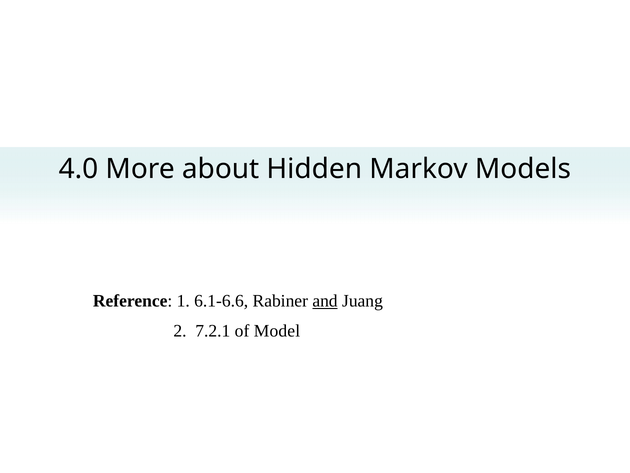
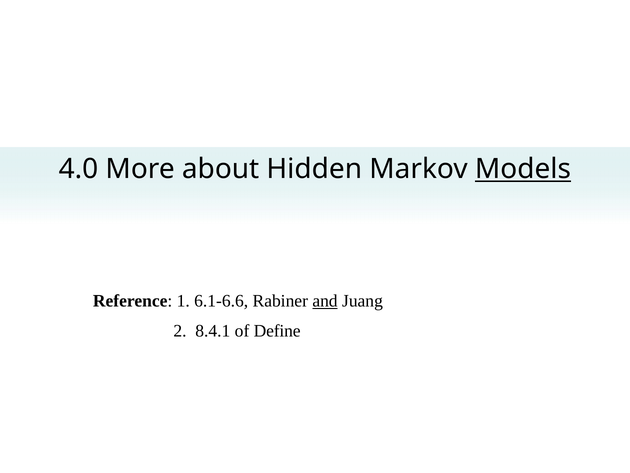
Models underline: none -> present (523, 169)
7.2.1: 7.2.1 -> 8.4.1 (213, 331)
Model: Model -> Define (277, 331)
